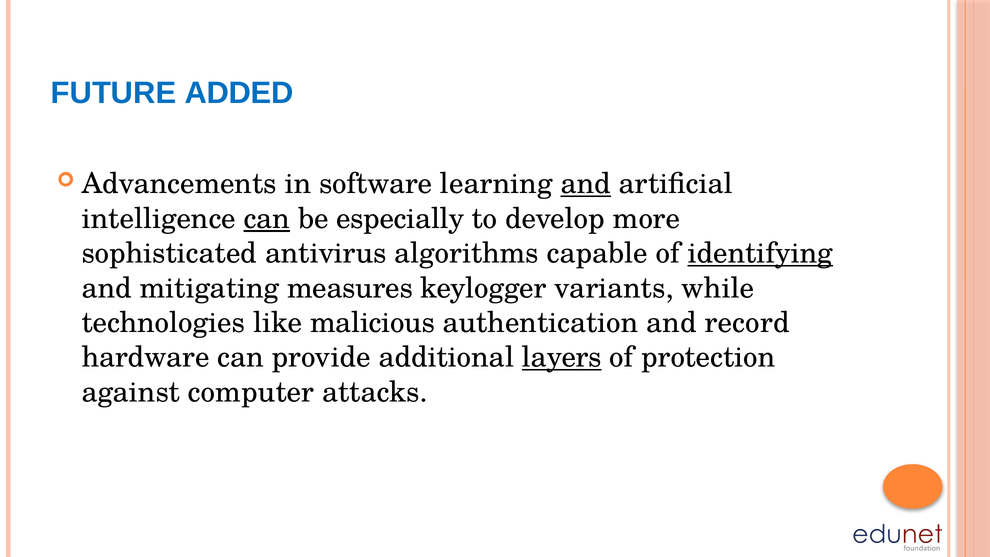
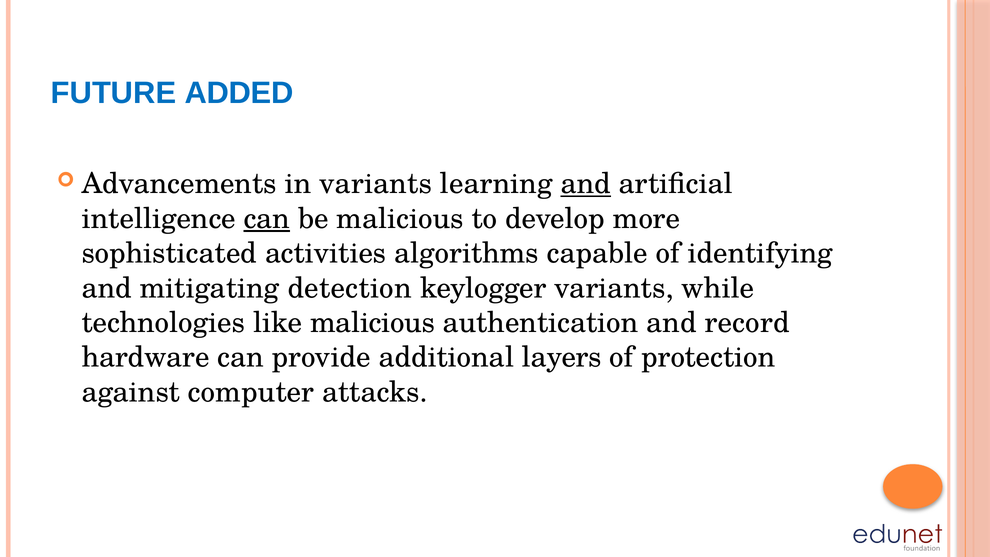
in software: software -> variants (376, 184)
be especially: especially -> malicious (400, 219)
antivirus: antivirus -> activities (326, 253)
identifying underline: present -> none (760, 253)
measures: measures -> detection (350, 288)
layers underline: present -> none (562, 357)
